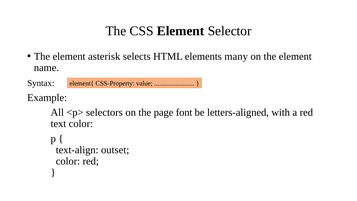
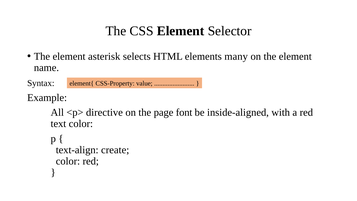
selectors: selectors -> directive (104, 112)
letters-aligned: letters-aligned -> inside-aligned (238, 112)
outset: outset -> create (115, 150)
